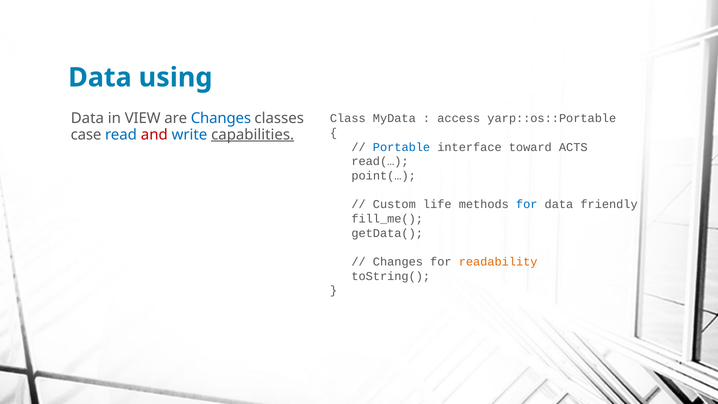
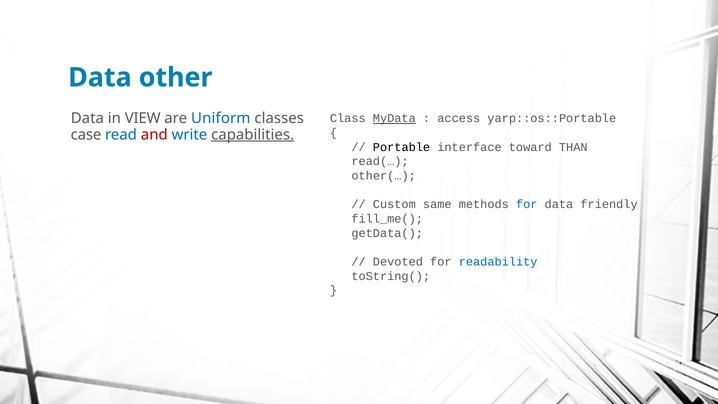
using: using -> other (176, 77)
MyData underline: none -> present (394, 118)
are Changes: Changes -> Uniform (221, 118)
Portable colour: blue -> black (402, 147)
ACTS: ACTS -> THAN (573, 147)
point(…: point(… -> other(… (384, 176)
life: life -> same (437, 204)
Changes: Changes -> Devoted (398, 262)
readability colour: orange -> blue (498, 262)
